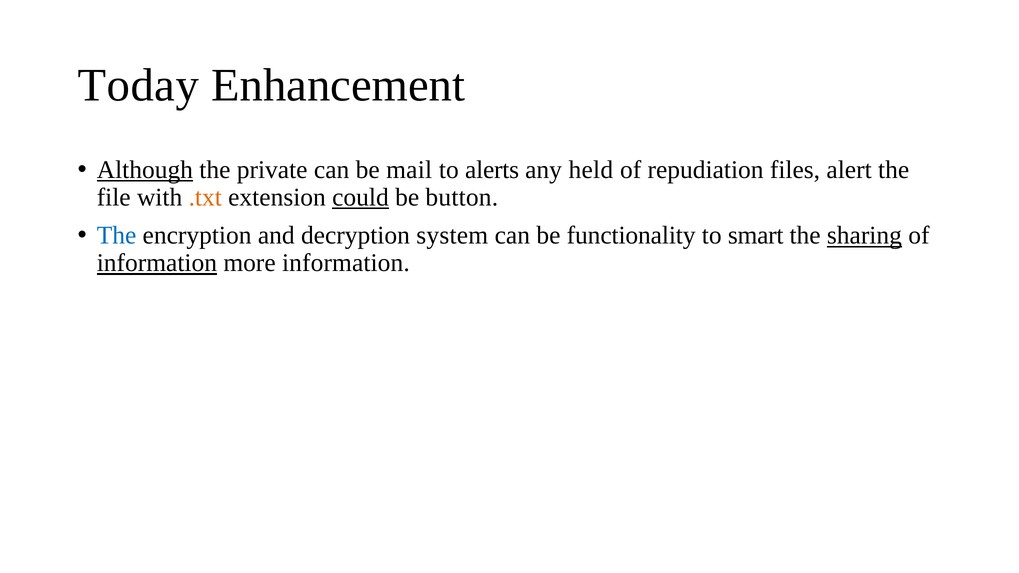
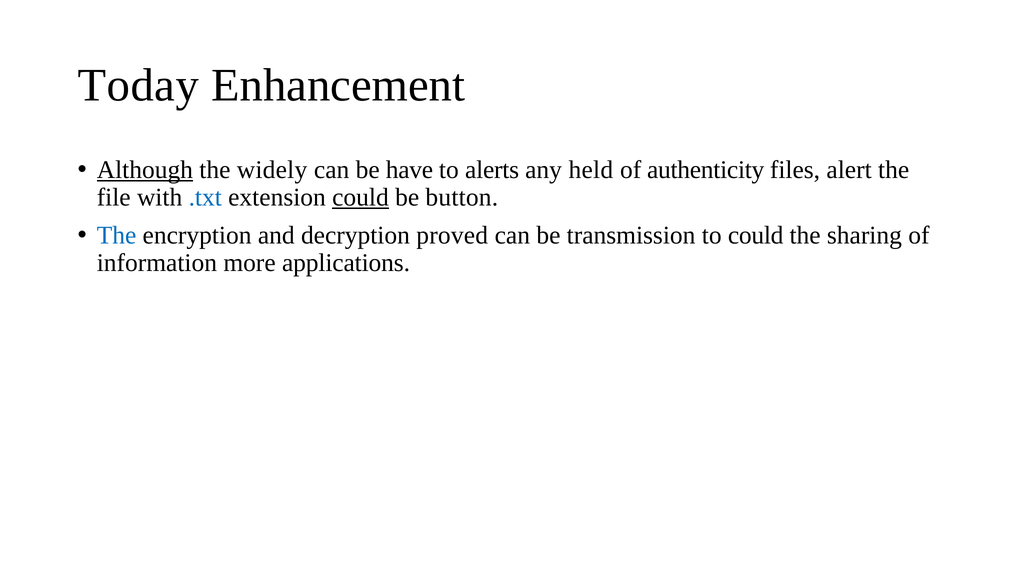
private: private -> widely (272, 170)
mail: mail -> have (409, 170)
repudiation: repudiation -> authenticity (706, 170)
.txt colour: orange -> blue (205, 198)
system: system -> proved (452, 236)
functionality: functionality -> transmission (631, 236)
to smart: smart -> could (756, 236)
sharing underline: present -> none (864, 236)
information underline: present -> none (157, 263)
more information: information -> applications (346, 263)
